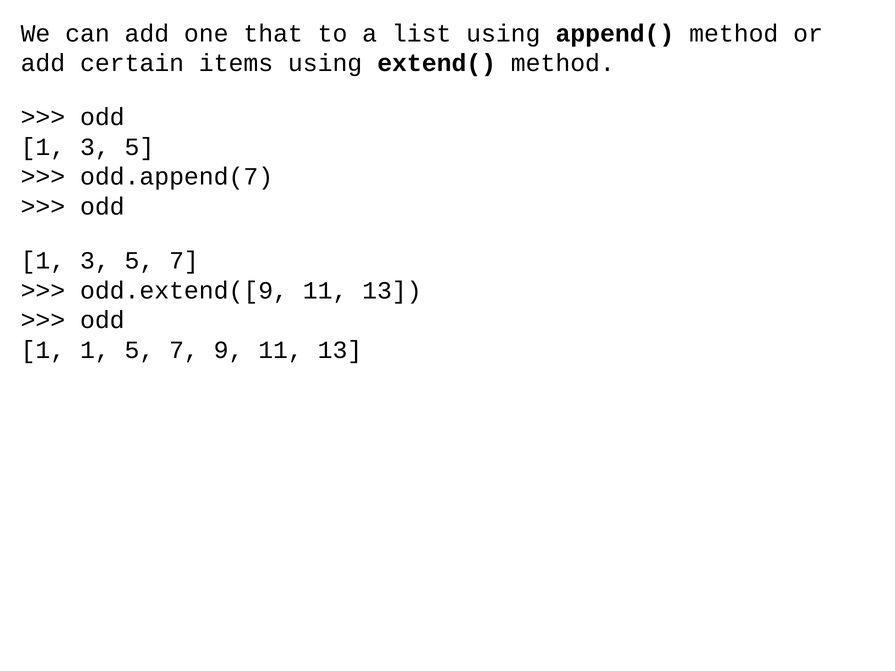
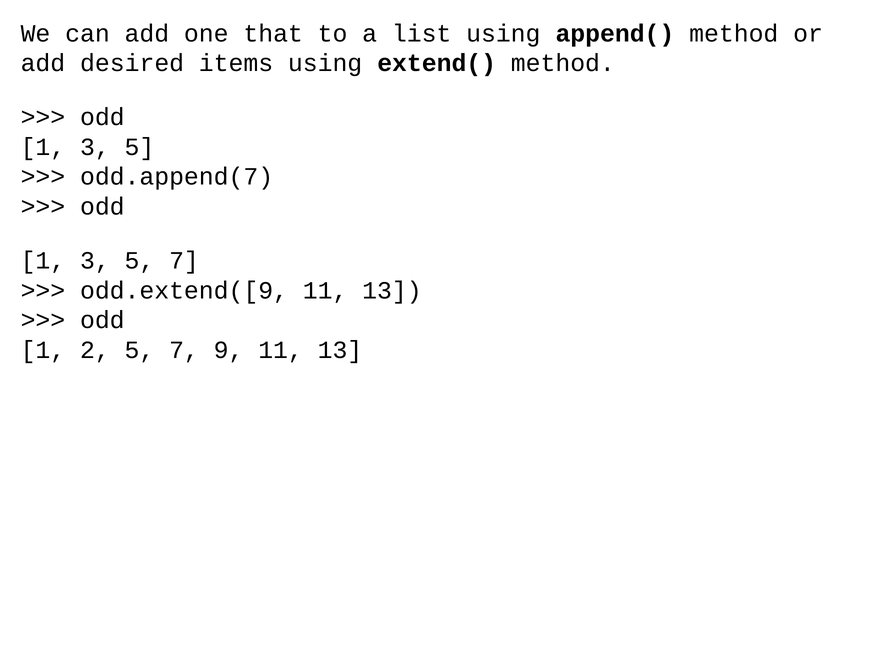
certain: certain -> desired (132, 63)
1 1: 1 -> 2 (95, 350)
